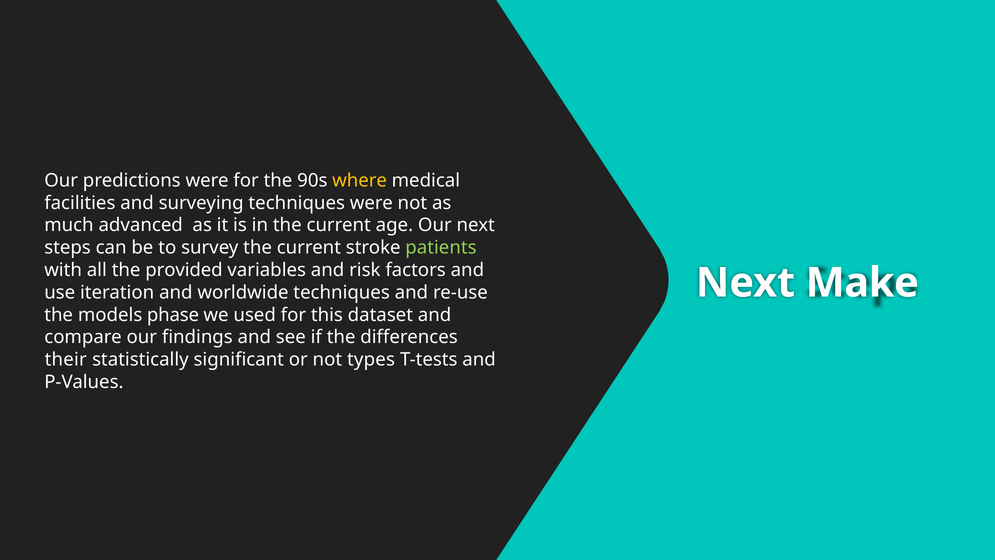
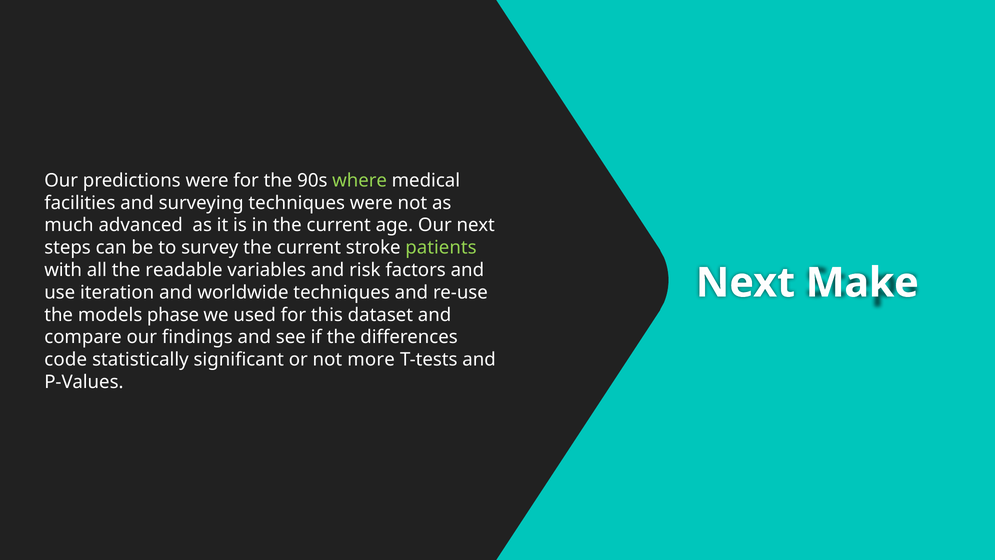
where colour: yellow -> light green (360, 180)
provided: provided -> readable (184, 270)
their: their -> code (66, 359)
types: types -> more (371, 359)
